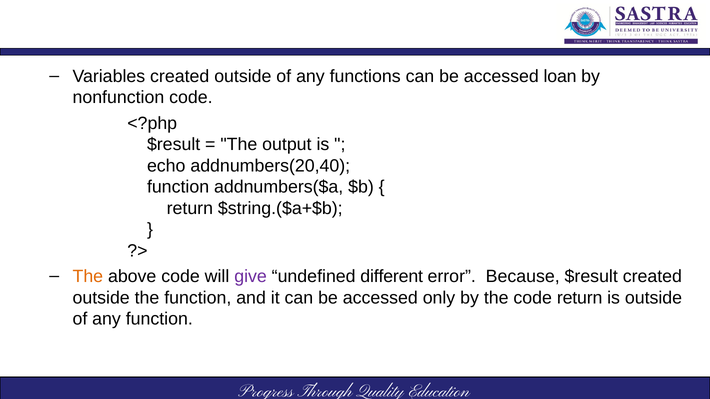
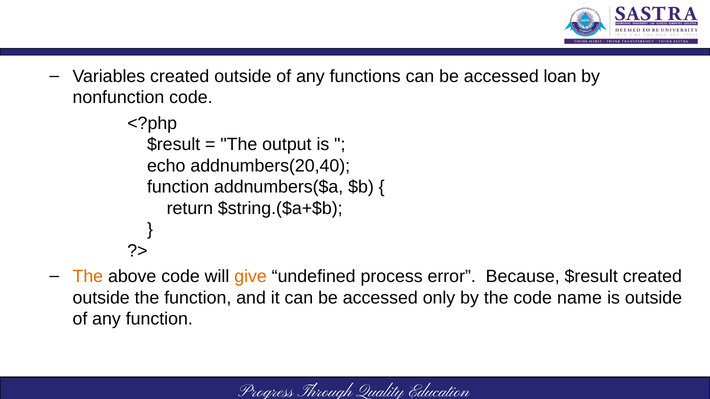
give colour: purple -> orange (251, 277)
different: different -> process (392, 277)
code return: return -> name (579, 298)
